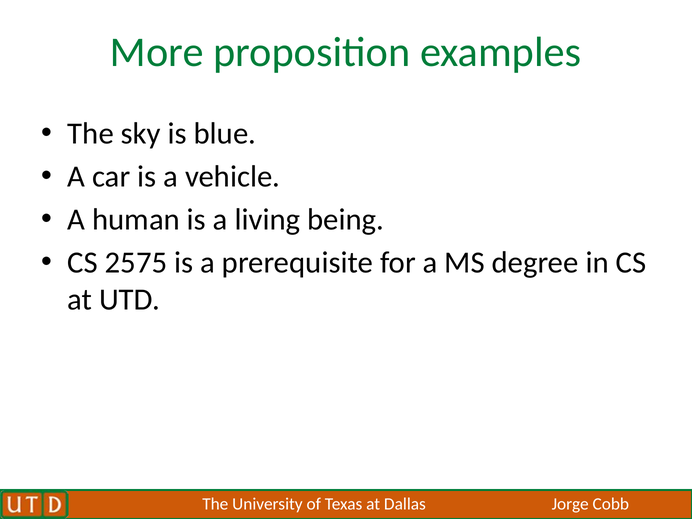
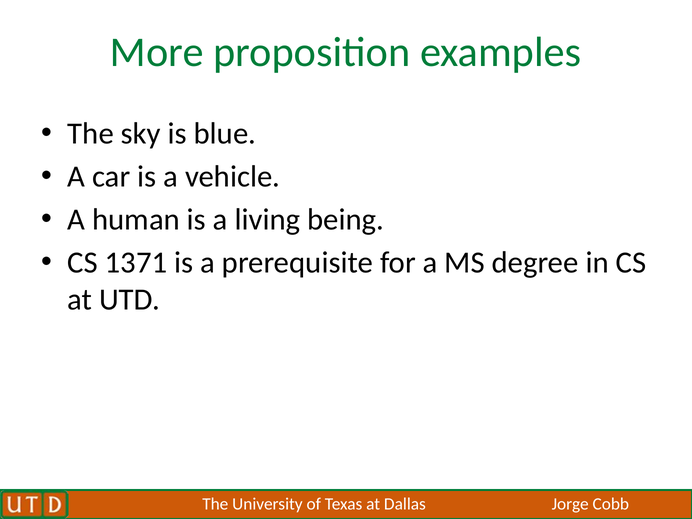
2575: 2575 -> 1371 (136, 263)
